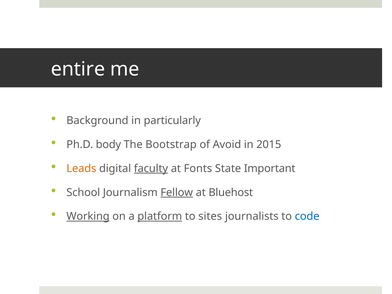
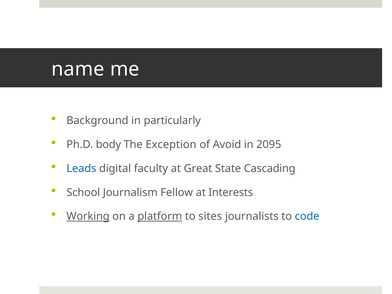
entire: entire -> name (78, 69)
Bootstrap: Bootstrap -> Exception (171, 145)
2015: 2015 -> 2095 (269, 145)
Leads colour: orange -> blue (81, 168)
faculty underline: present -> none (151, 168)
Fonts: Fonts -> Great (198, 168)
Important: Important -> Cascading (270, 168)
Fellow underline: present -> none (177, 192)
Bluehost: Bluehost -> Interests (231, 192)
